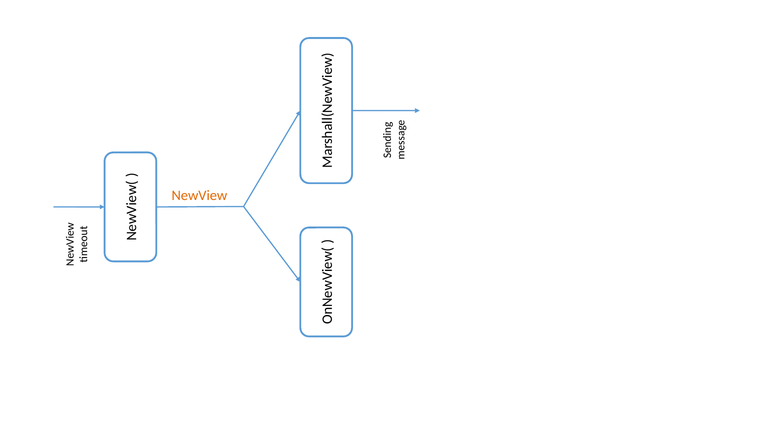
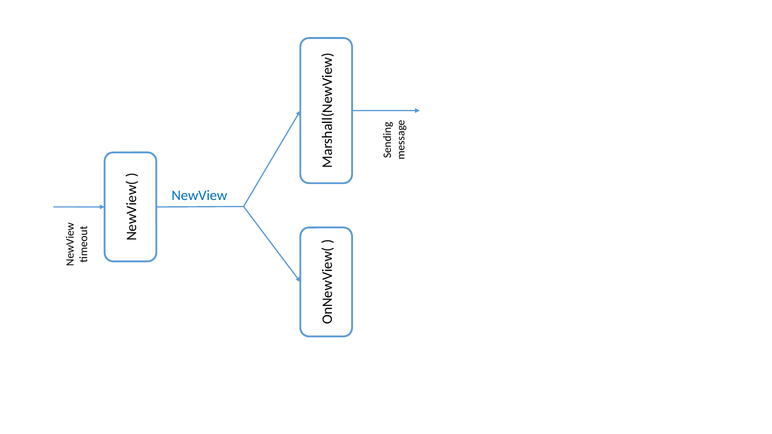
NewView colour: orange -> blue (199, 196)
